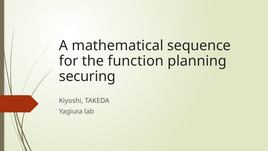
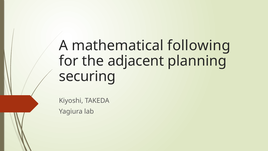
sequence: sequence -> following (199, 45)
function: function -> adjacent (136, 61)
